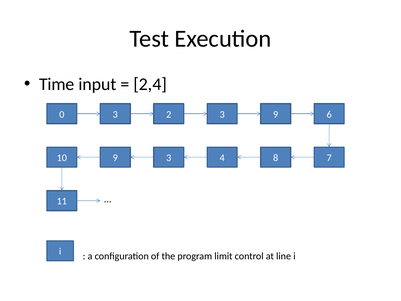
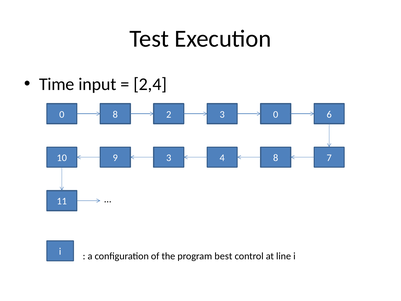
0 3: 3 -> 8 (115, 114)
2 3 9: 9 -> 0 (276, 114)
limit: limit -> best (223, 256)
